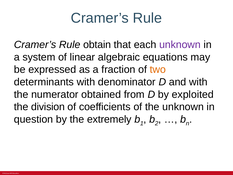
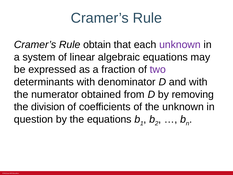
two colour: orange -> purple (158, 69)
exploited: exploited -> removing (193, 94)
the extremely: extremely -> equations (109, 119)
